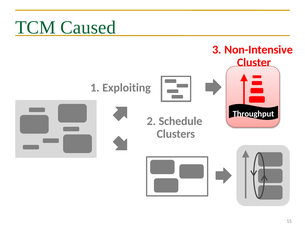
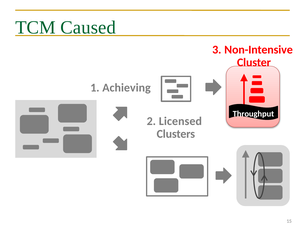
Exploiting: Exploiting -> Achieving (127, 88)
Schedule: Schedule -> Licensed (180, 121)
